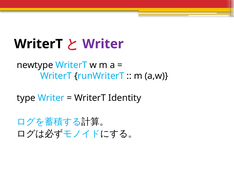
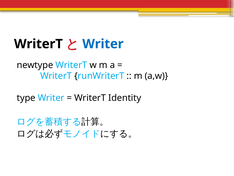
Writer colour: purple -> blue (103, 44)
